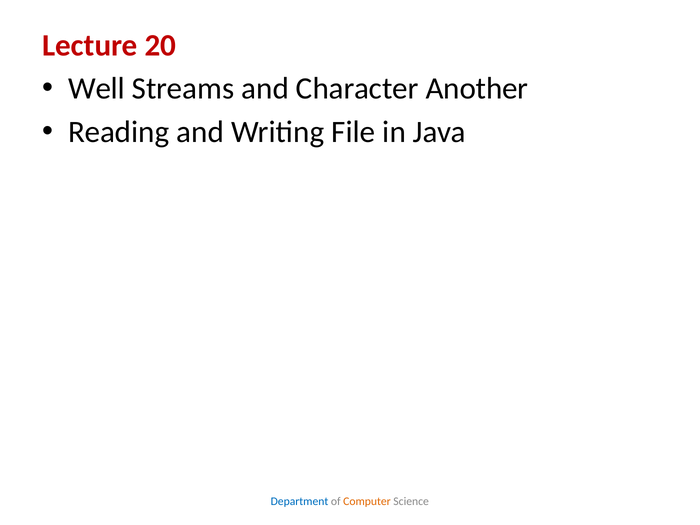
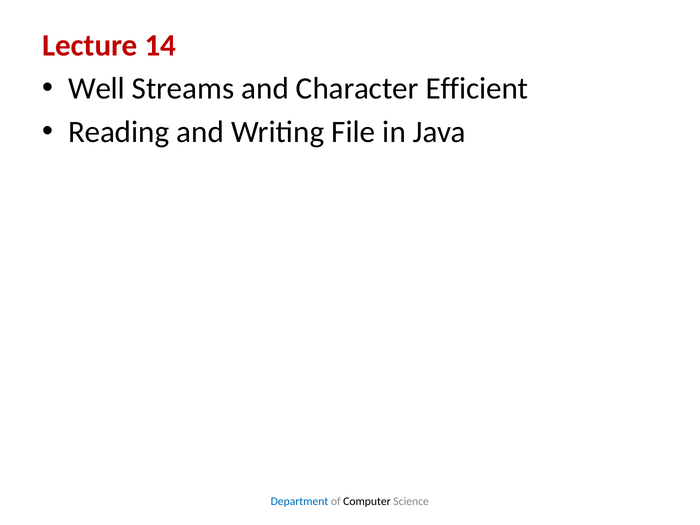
20: 20 -> 14 (160, 45)
Another: Another -> Efficient (477, 88)
Computer colour: orange -> black (367, 501)
